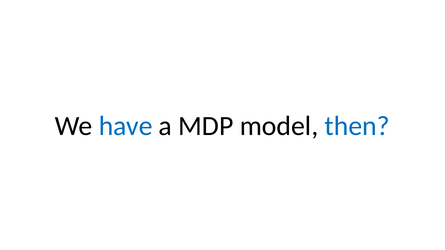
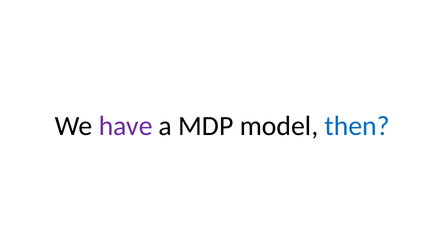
have colour: blue -> purple (126, 126)
